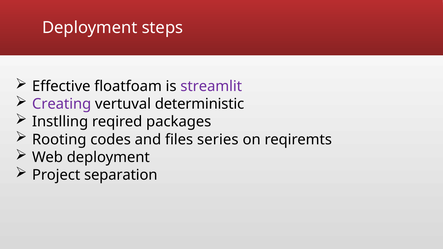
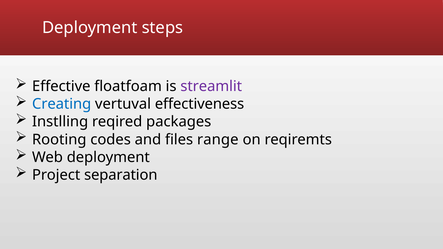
Creating colour: purple -> blue (62, 104)
deterministic: deterministic -> effectiveness (200, 104)
series: series -> range (218, 140)
